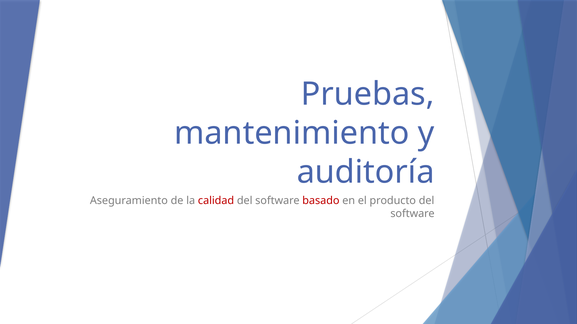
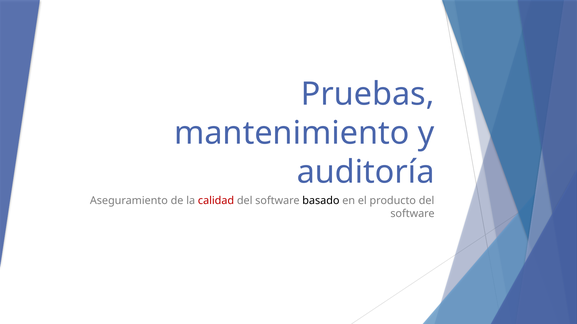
basado colour: red -> black (321, 201)
